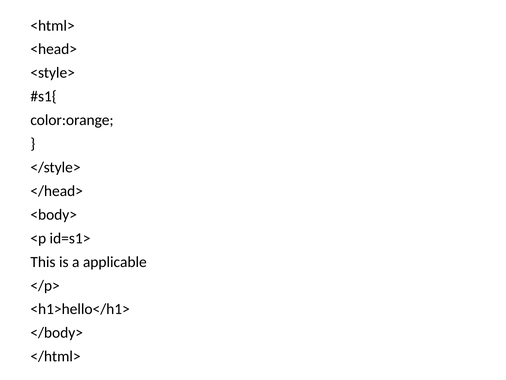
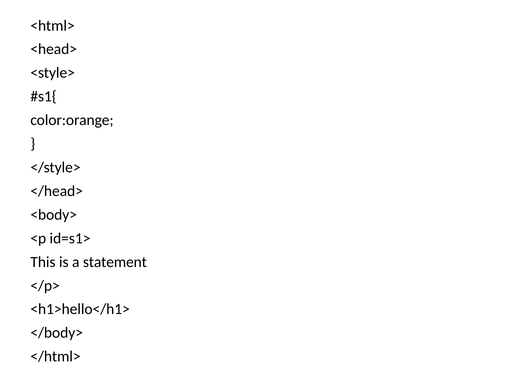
applicable: applicable -> statement (115, 262)
